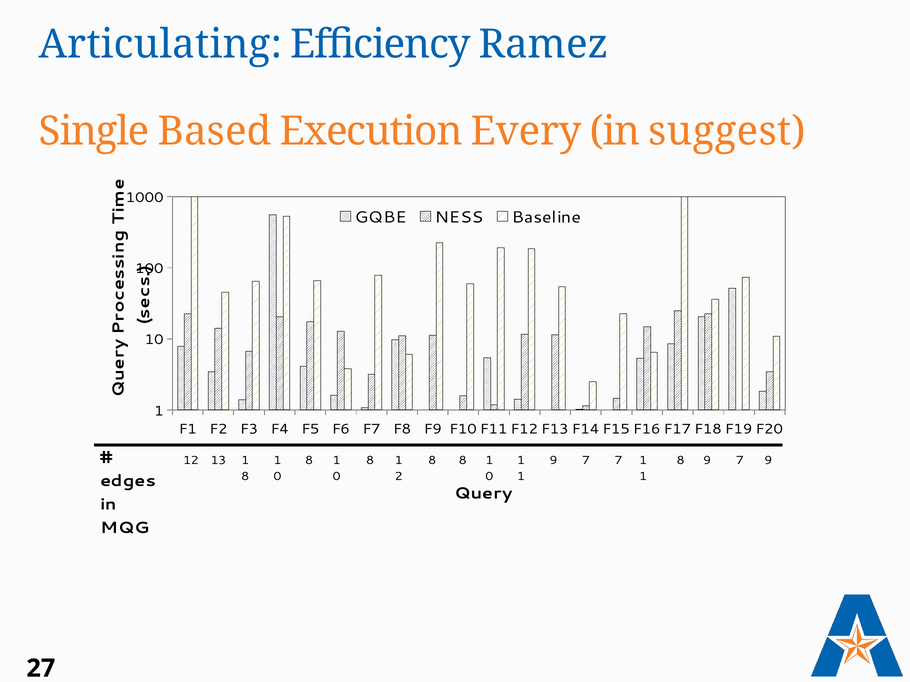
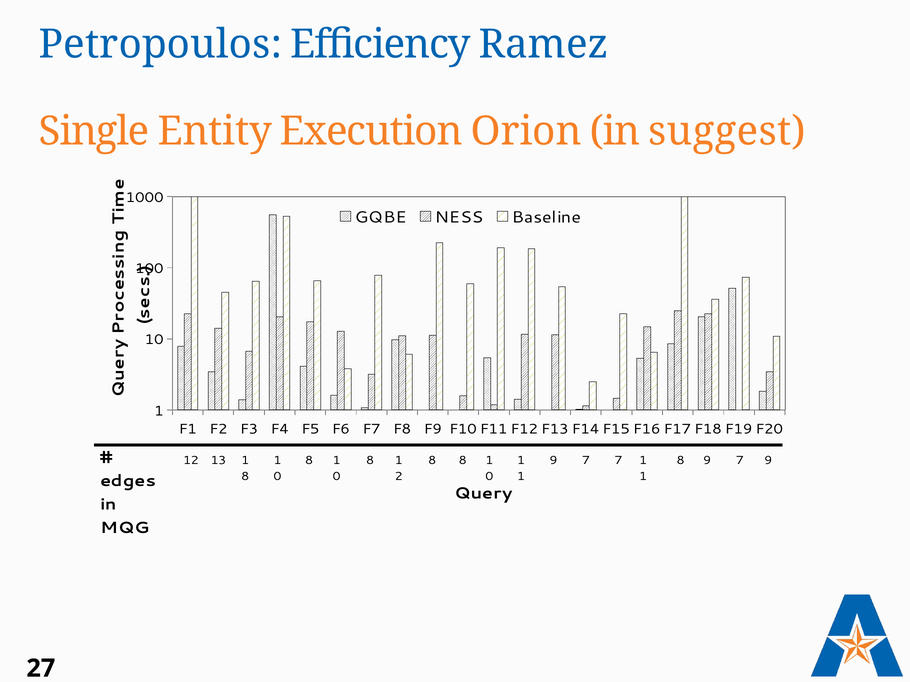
Articulating: Articulating -> Petropoulos (160, 44)
Based: Based -> Entity (215, 131)
Every: Every -> Orion (526, 131)
